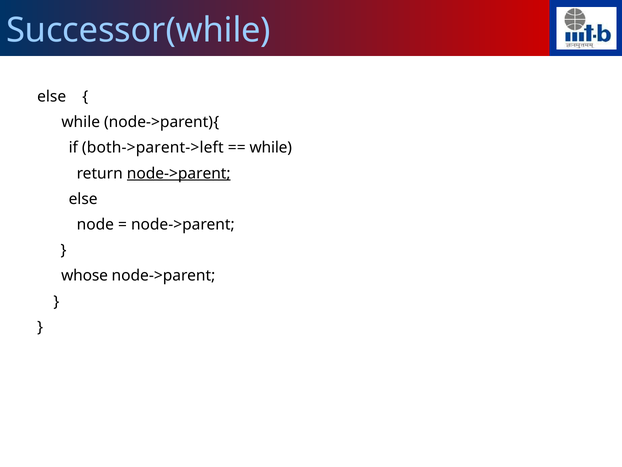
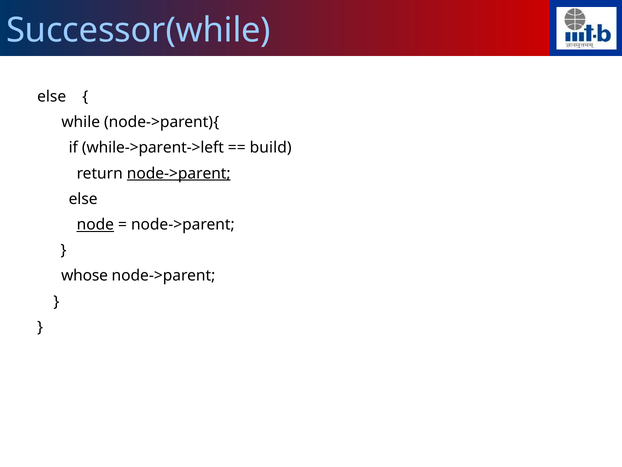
both->parent->left: both->parent->left -> while->parent->left (153, 148)
while: while -> build (271, 148)
node underline: none -> present (95, 224)
